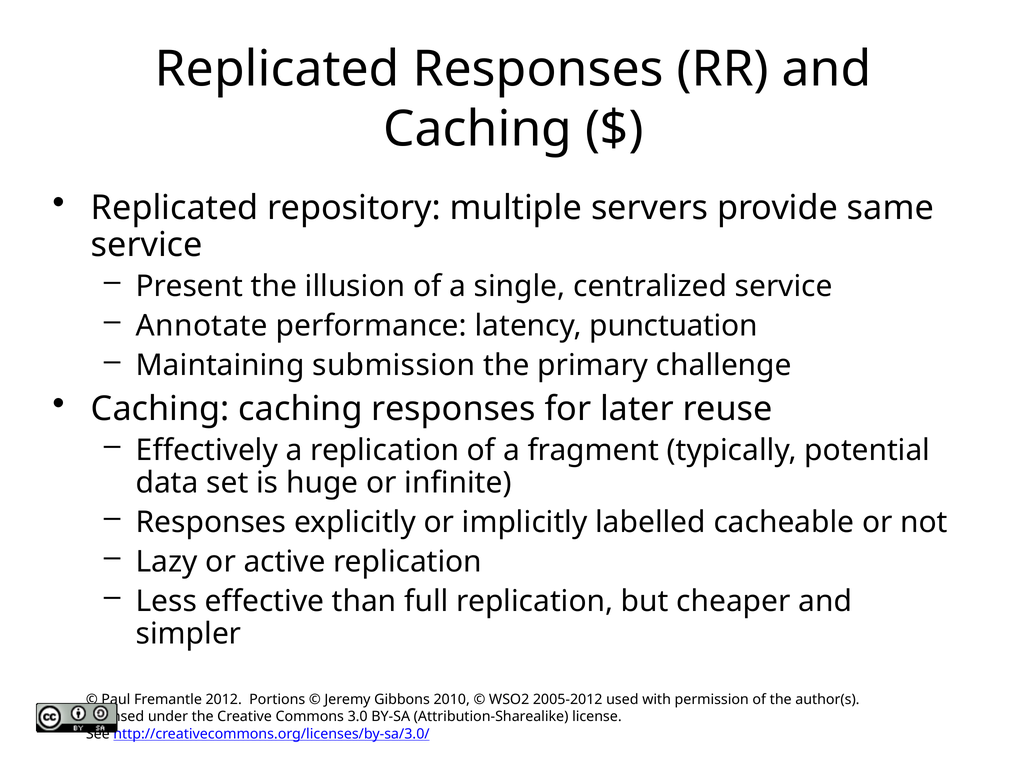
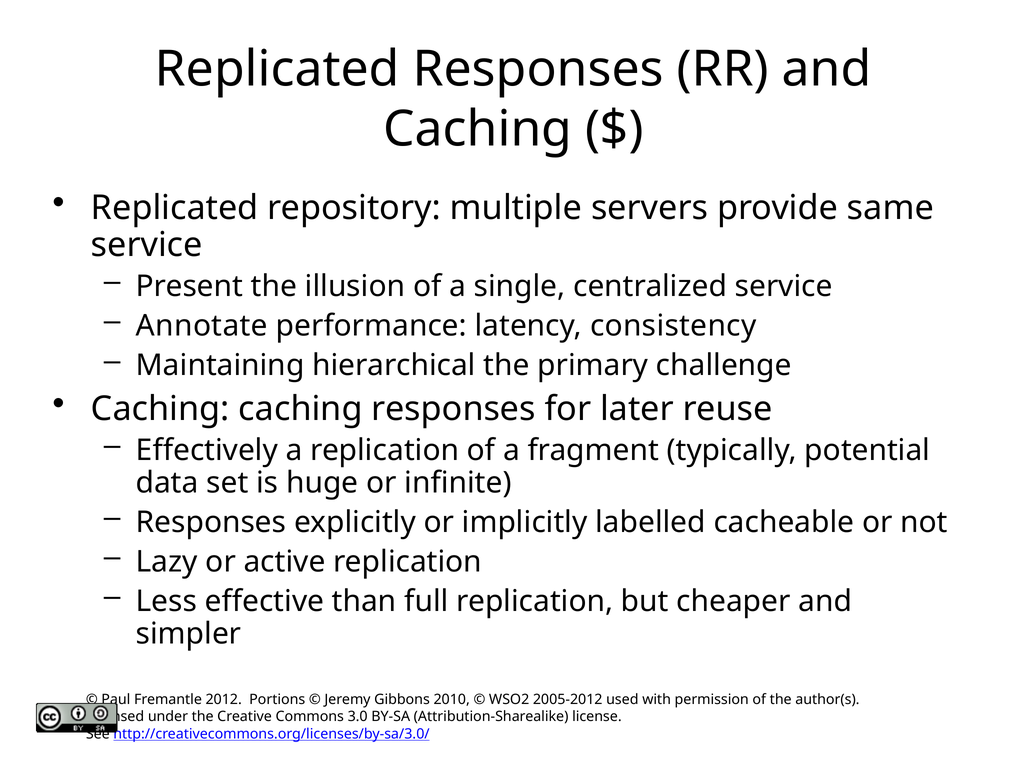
punctuation: punctuation -> consistency (673, 326)
submission: submission -> hierarchical (394, 365)
